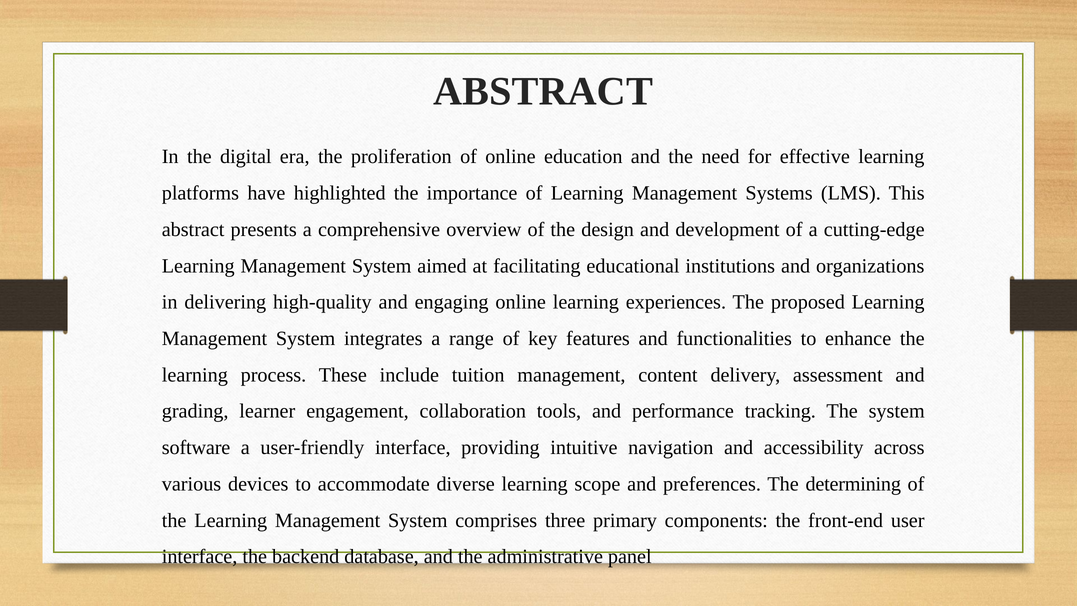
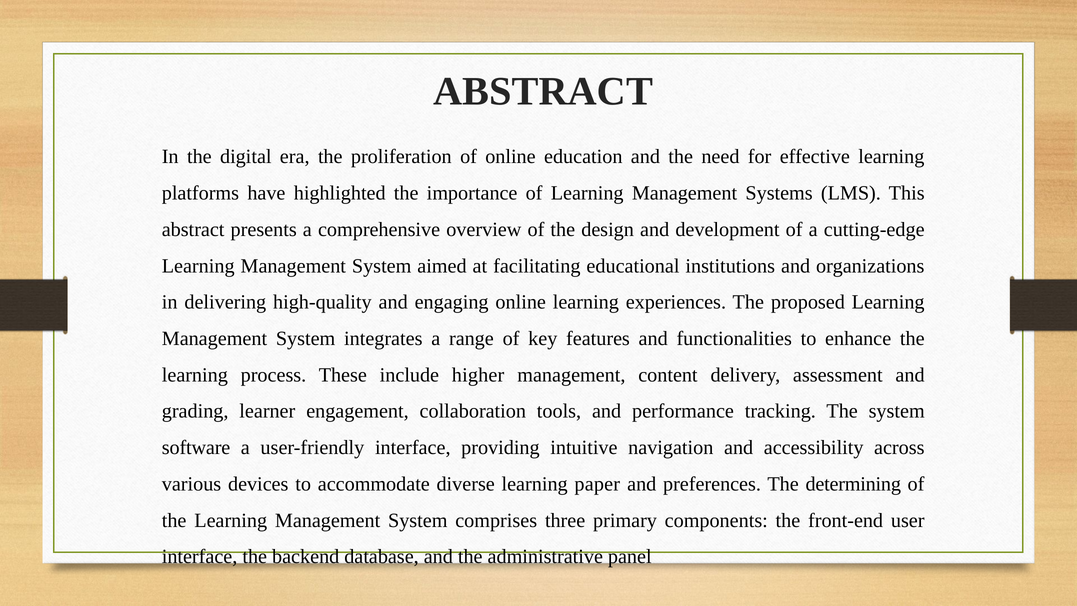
tuition: tuition -> higher (478, 375)
scope: scope -> paper (597, 484)
